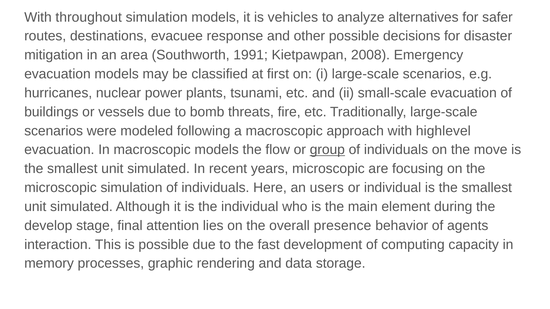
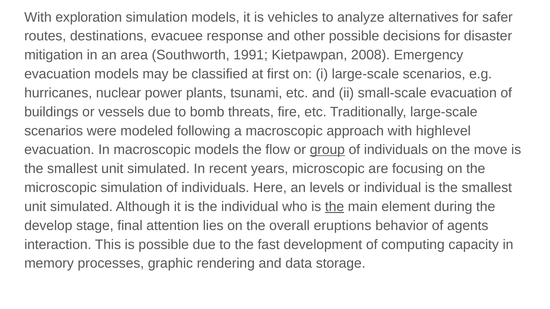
throughout: throughout -> exploration (89, 17)
users: users -> levels (327, 188)
the underline: none -> present (335, 207)
presence: presence -> eruptions (342, 226)
